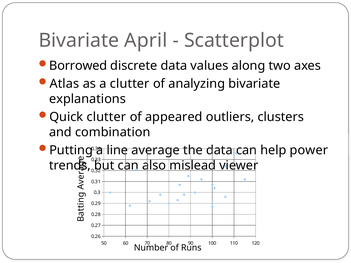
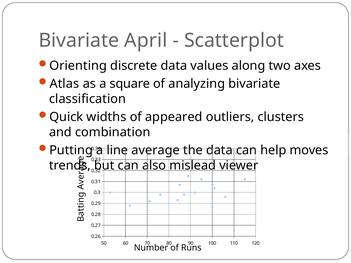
Borrowed: Borrowed -> Orienting (78, 66)
a clutter: clutter -> square (130, 84)
explanations: explanations -> classification (88, 99)
Quick clutter: clutter -> widths (106, 117)
power: power -> moves (309, 150)
